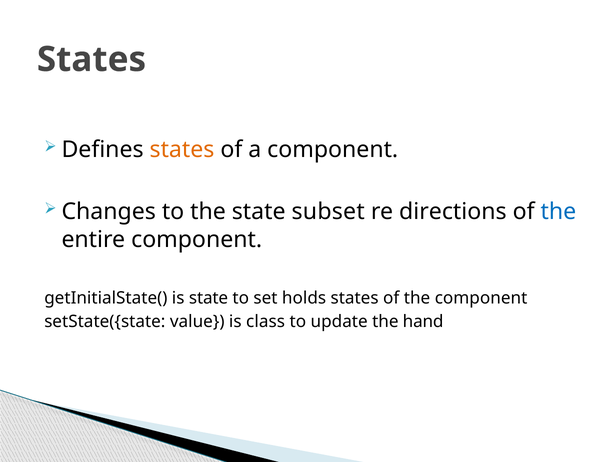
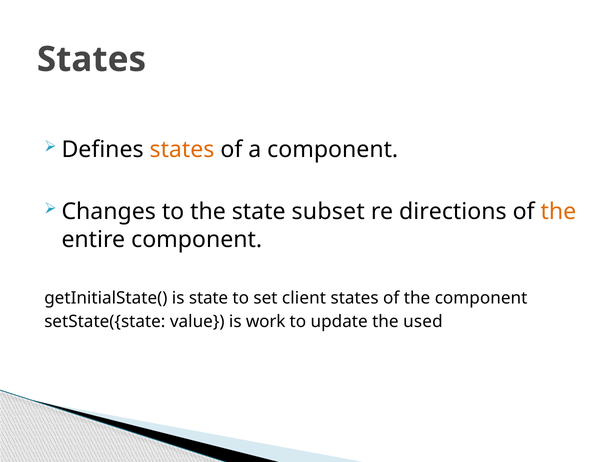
the colour: blue -> orange (558, 212)
holds: holds -> client (304, 298)
class: class -> work (266, 322)
hand: hand -> used (423, 322)
